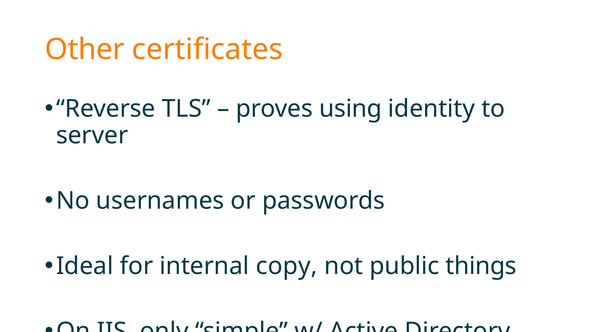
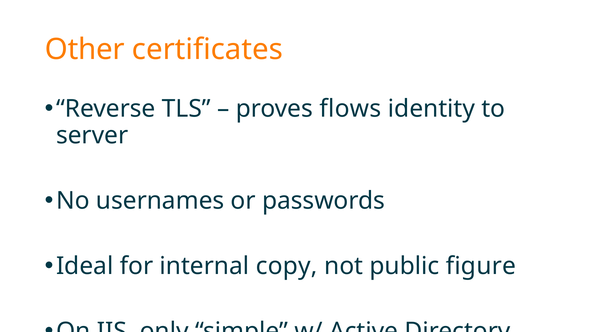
using: using -> flows (350, 109)
things: things -> figure (481, 266)
